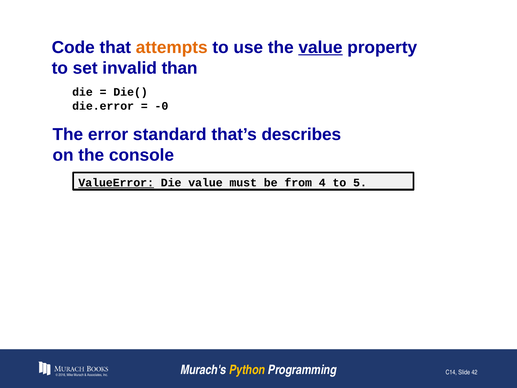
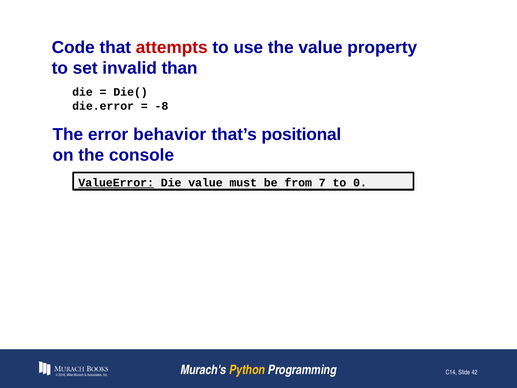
attempts colour: orange -> red (172, 47)
value underline: present -> none (320, 47)
-0: -0 -> -8 (161, 106)
standard: standard -> behavior (170, 134)
describes: describes -> positional (301, 134)
4: 4 -> 7 (322, 183)
5: 5 -> 0 (360, 183)
